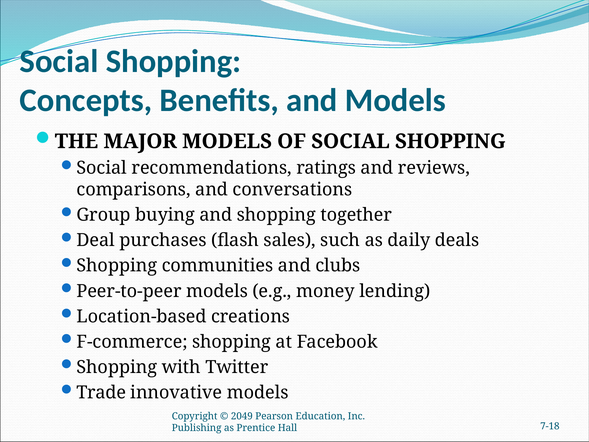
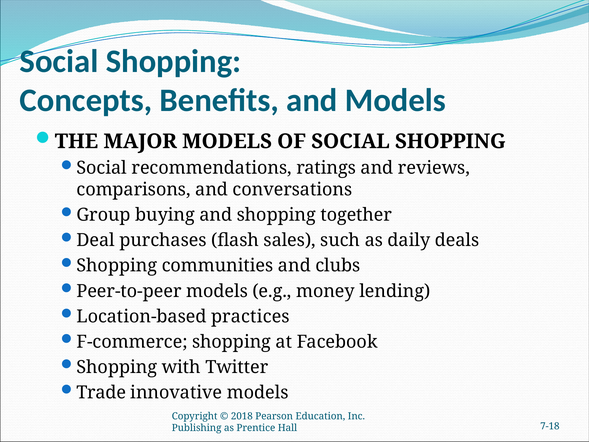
creations: creations -> practices (250, 316)
2049: 2049 -> 2018 (242, 416)
